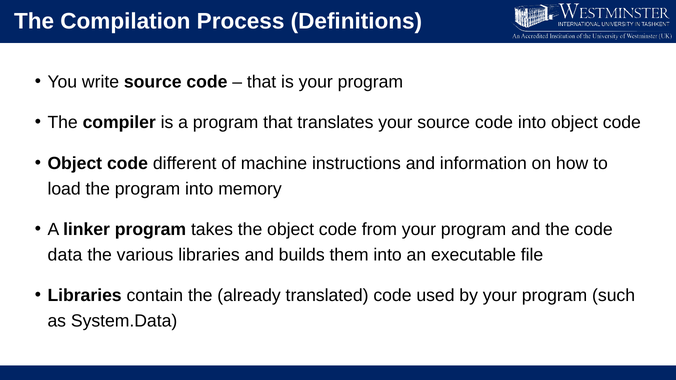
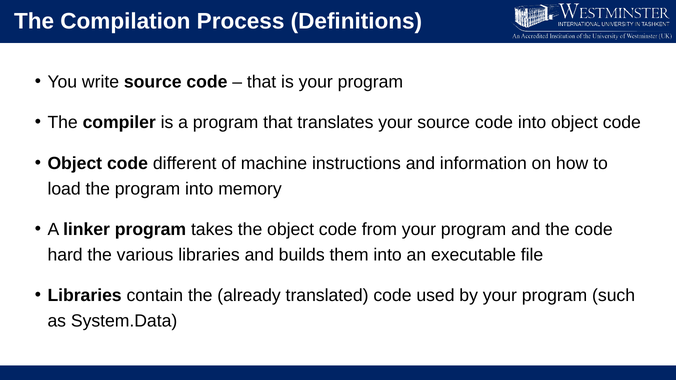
data: data -> hard (65, 255)
